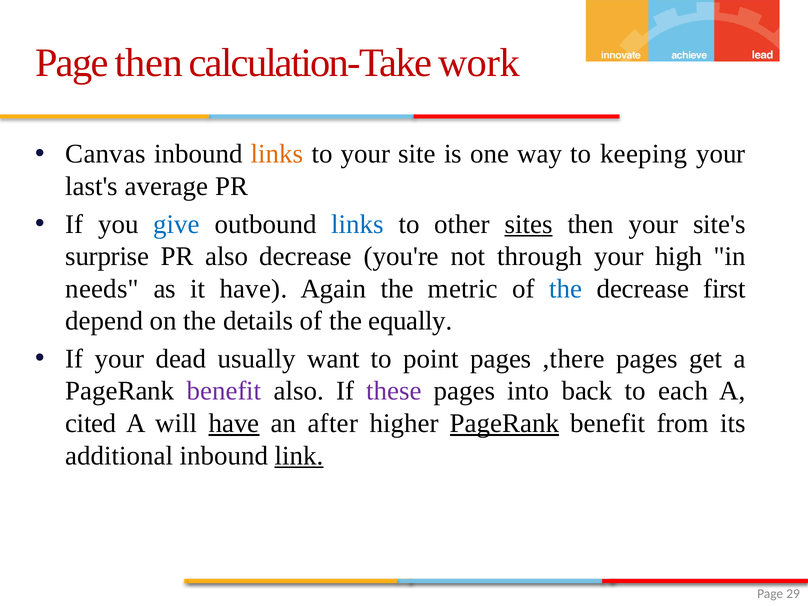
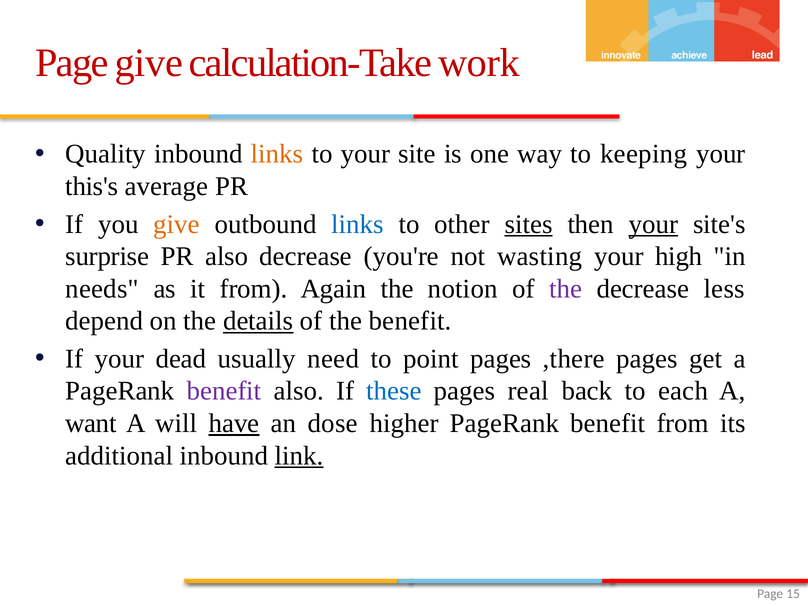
Page then: then -> give (149, 63)
Canvas: Canvas -> Quality (106, 154)
last's: last's -> this's (92, 186)
give colour: blue -> orange (177, 224)
your underline: none -> present (653, 224)
through: through -> wasting (540, 256)
it have: have -> from (254, 289)
metric: metric -> notion (463, 289)
the colour: blue -> purple (566, 289)
first: first -> less (724, 289)
details underline: none -> present (258, 321)
the equally: equally -> benefit (410, 321)
want: want -> need (333, 359)
these colour: purple -> blue (394, 391)
into: into -> real (528, 391)
cited: cited -> want (91, 423)
after: after -> dose (333, 423)
PageRank underline: present -> none (504, 423)
29: 29 -> 15 (793, 594)
